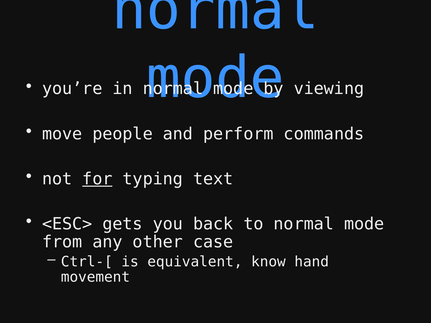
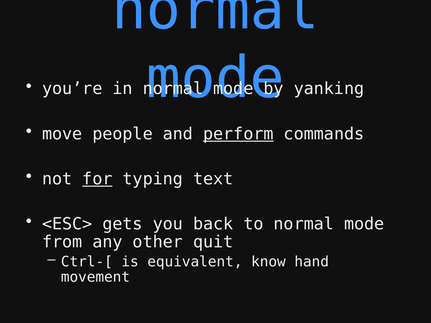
viewing: viewing -> yanking (329, 89)
perform underline: none -> present (238, 134)
case: case -> quit (213, 242)
